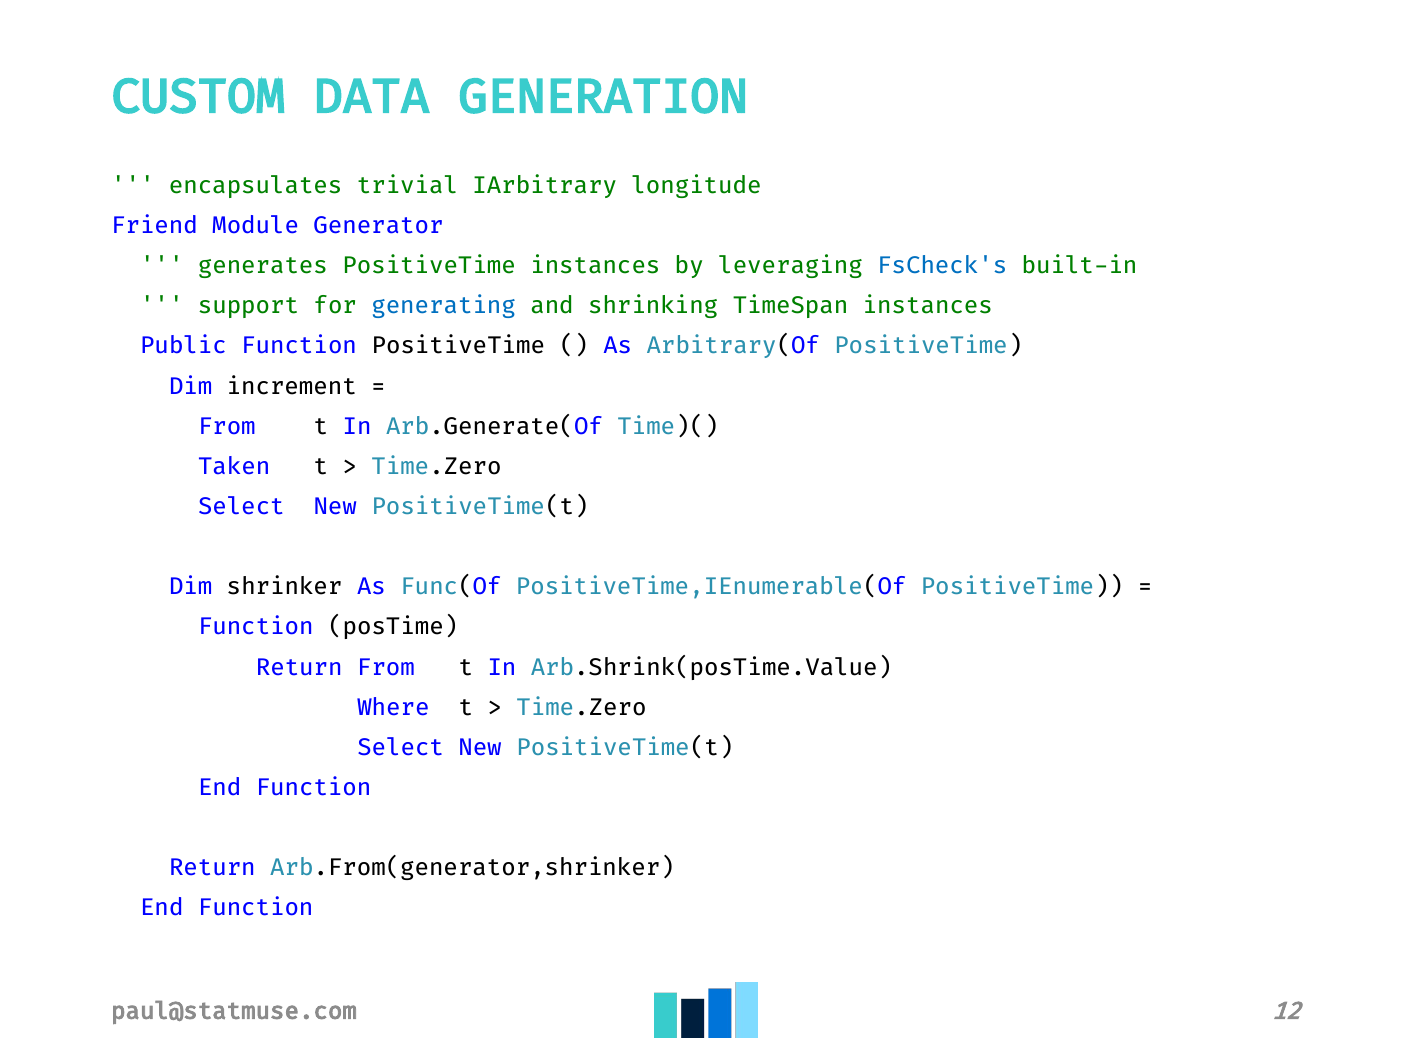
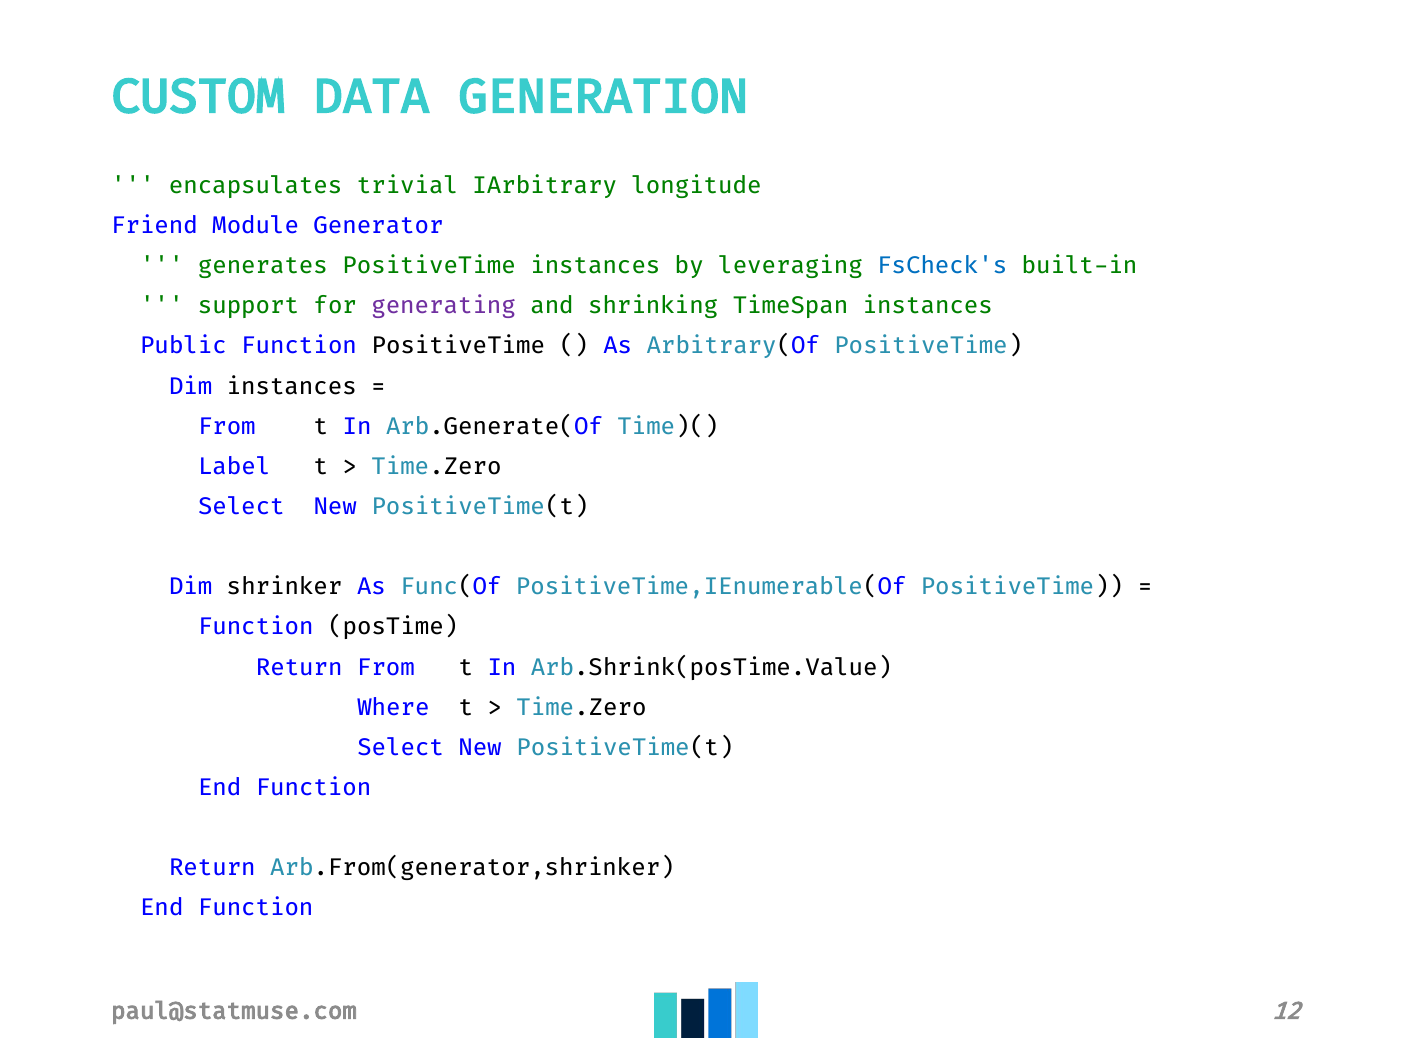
generating colour: blue -> purple (444, 306)
Dim increment: increment -> instances (292, 386)
Taken: Taken -> Label (234, 467)
